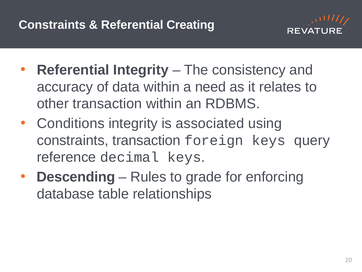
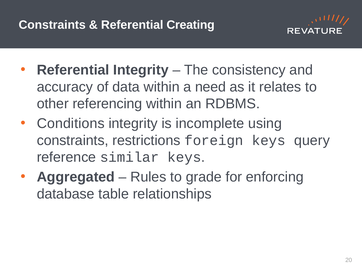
other transaction: transaction -> referencing (107, 104)
associated: associated -> incomplete (210, 123)
constraints transaction: transaction -> restrictions (146, 140)
decimal: decimal -> similar (130, 157)
Descending: Descending -> Aggregated (76, 177)
